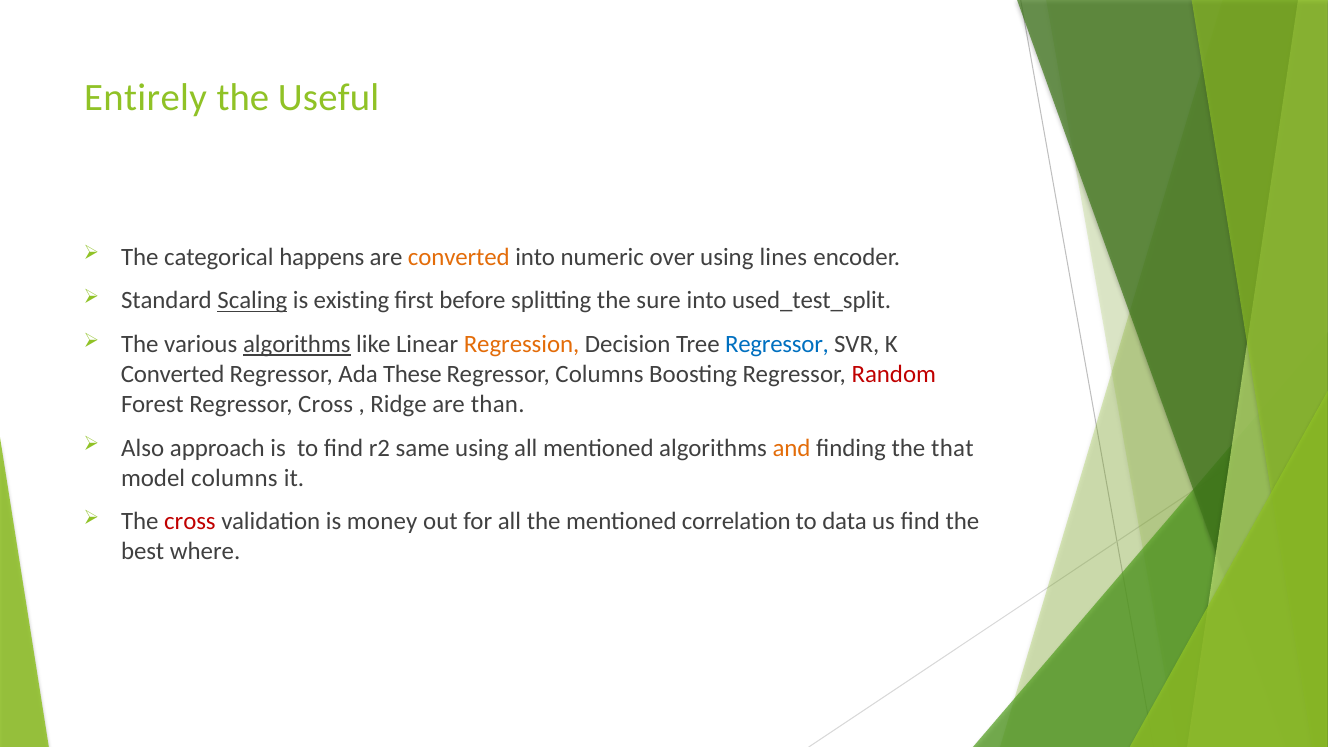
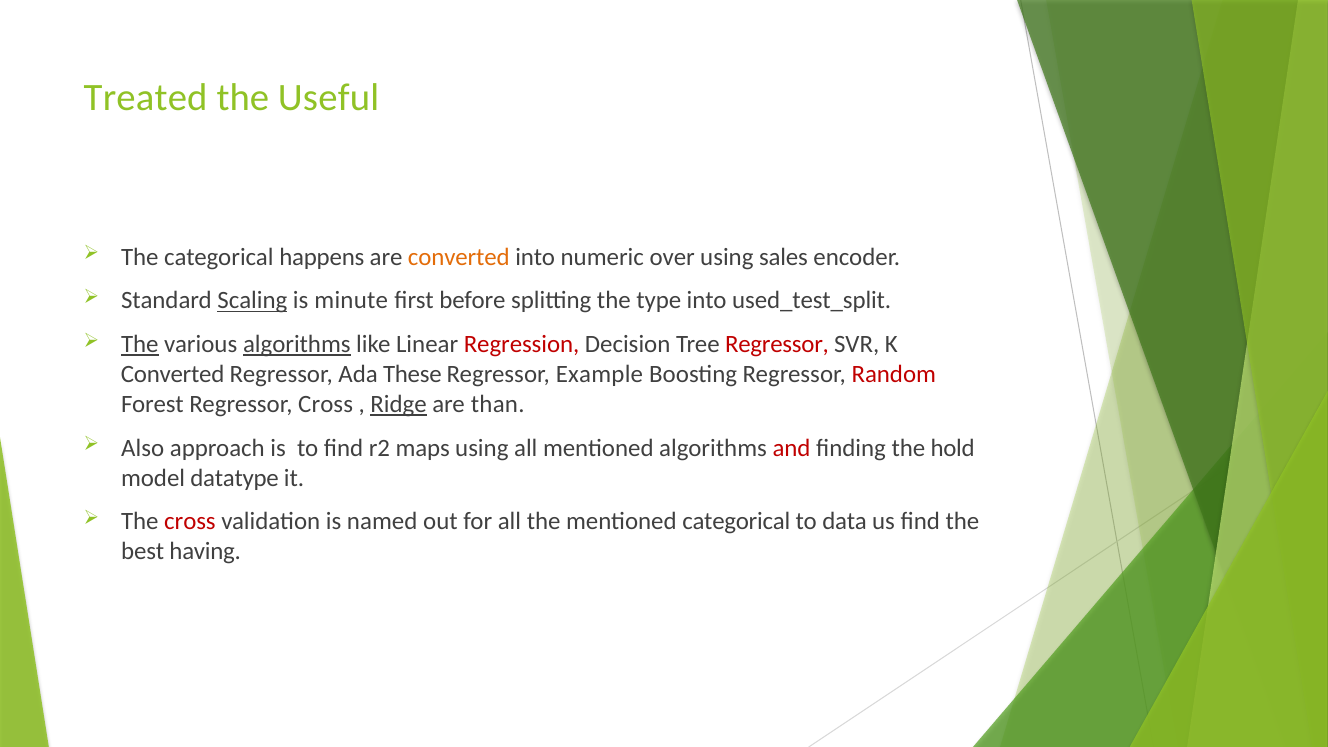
Entirely: Entirely -> Treated (146, 97)
lines: lines -> sales (783, 257)
existing: existing -> minute (351, 301)
sure: sure -> type (659, 301)
The underline: none -> present (140, 344)
Regression colour: orange -> red (522, 344)
Regressor colour: blue -> red (777, 344)
Regressor Columns: Columns -> Example (599, 374)
Ridge underline: none -> present (399, 404)
same: same -> maps (423, 448)
and colour: orange -> red (792, 448)
that: that -> hold (953, 448)
model columns: columns -> datatype (235, 478)
money: money -> named (382, 522)
mentioned correlation: correlation -> categorical (736, 522)
where: where -> having (205, 551)
